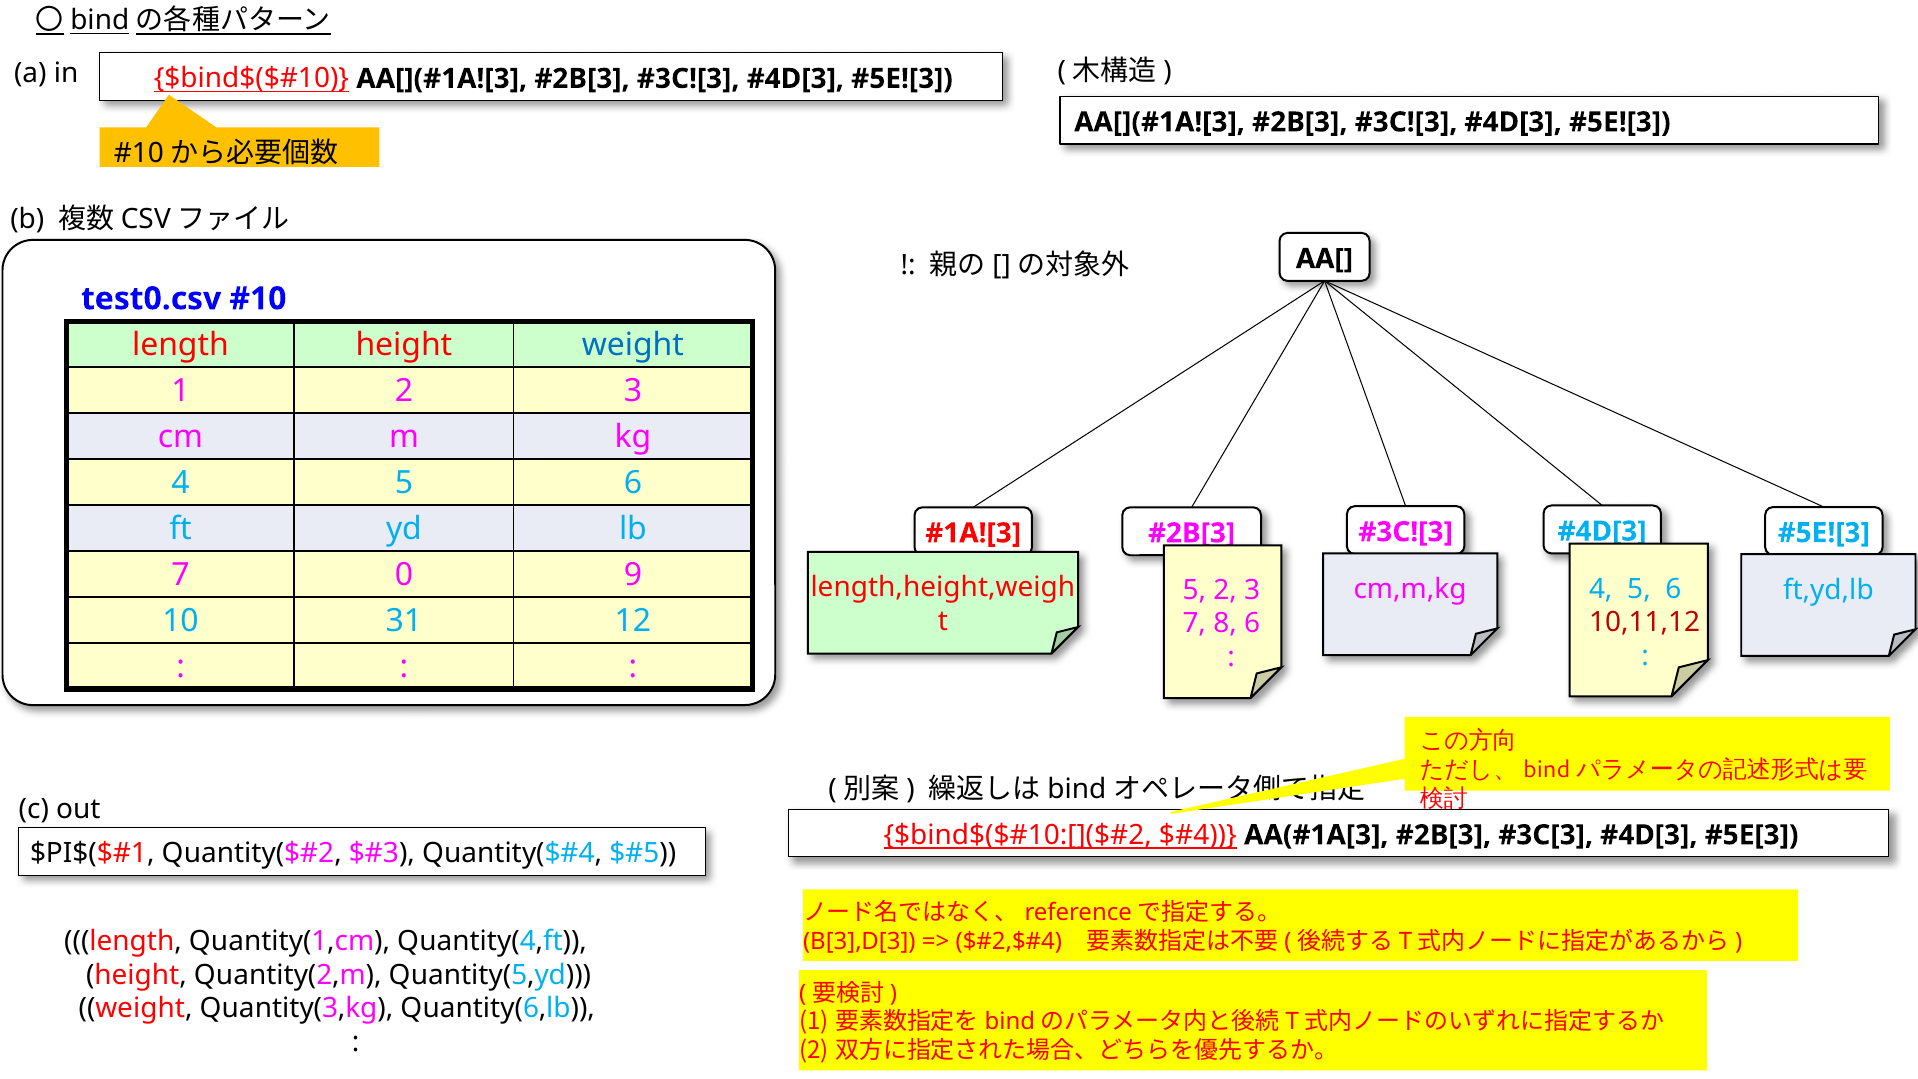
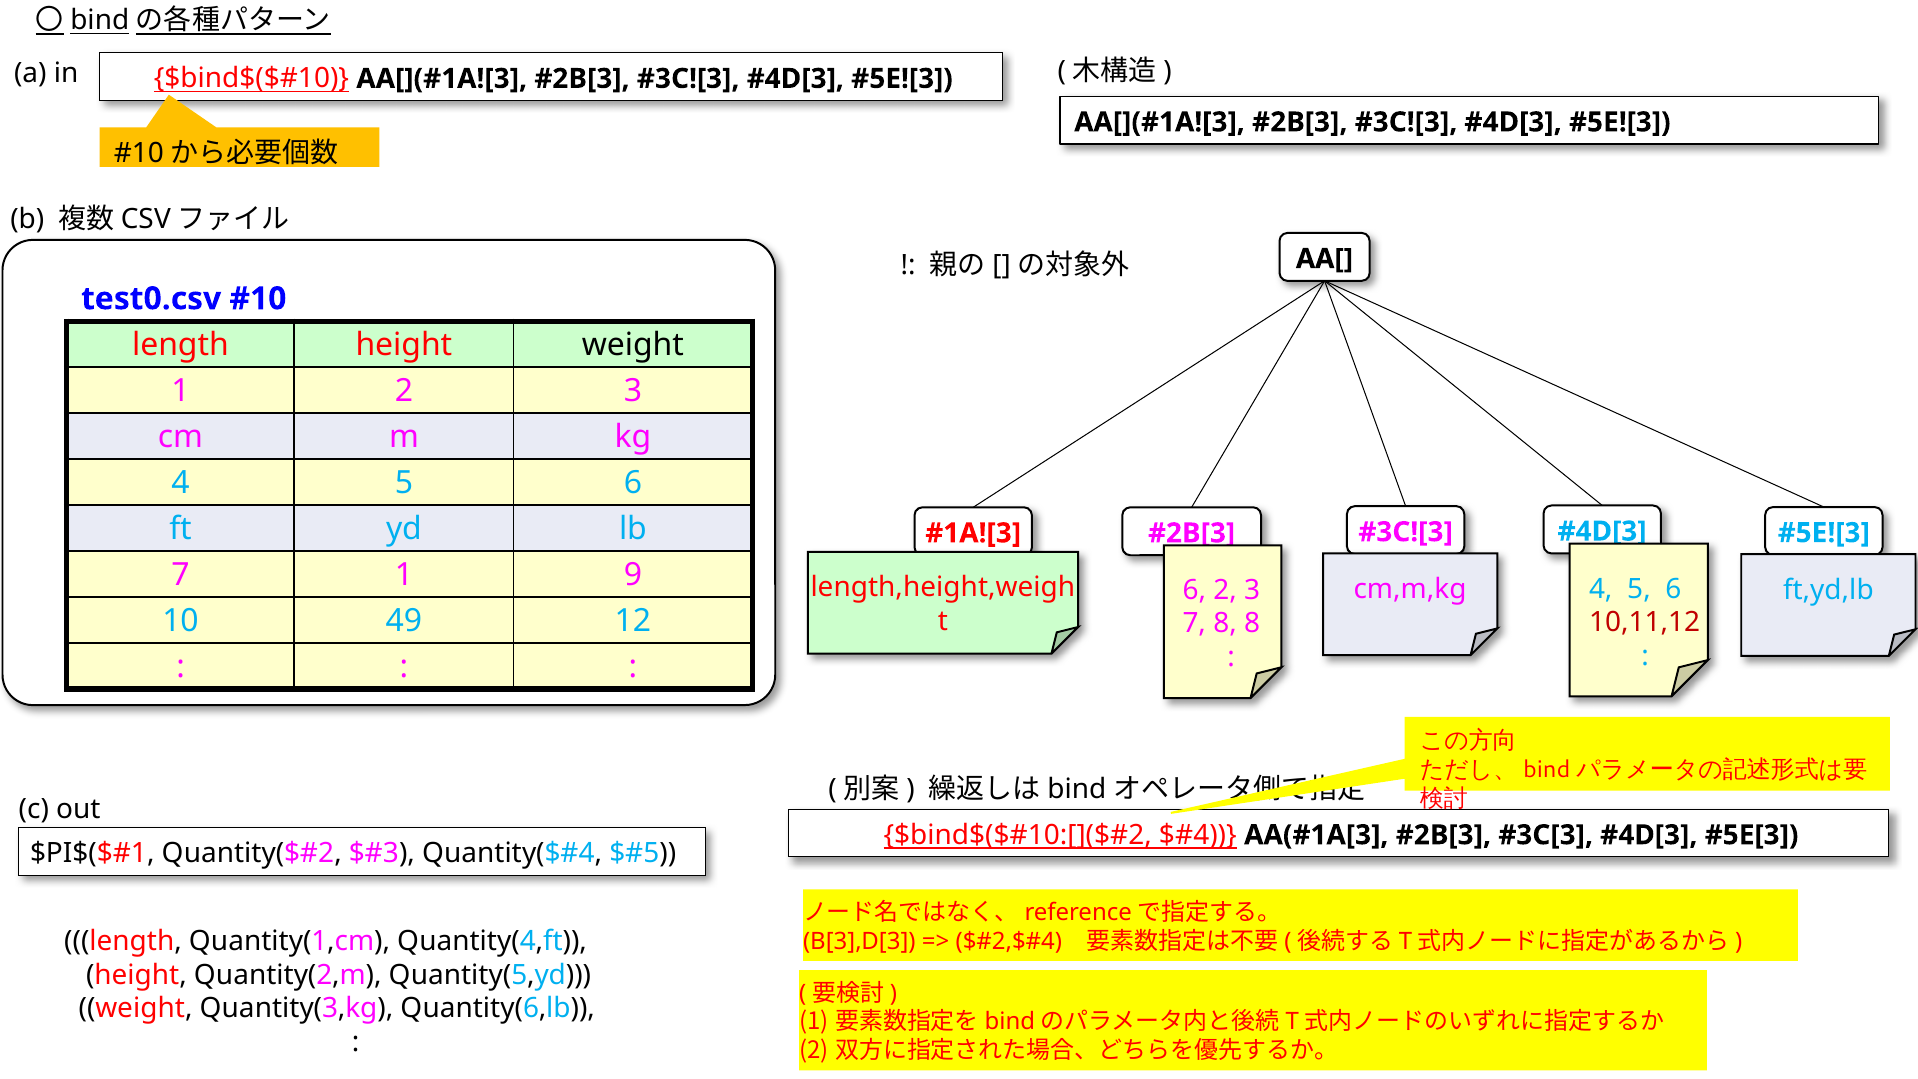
weight colour: blue -> black (633, 345)
7 0: 0 -> 1 (404, 575)
5: 5 -> 6 (1194, 590)
31: 31 -> 49 (404, 621)
8 6: 6 -> 8 (1252, 623)
